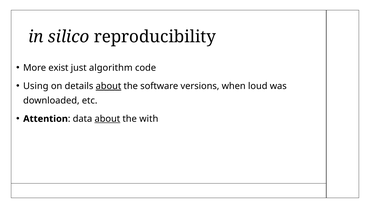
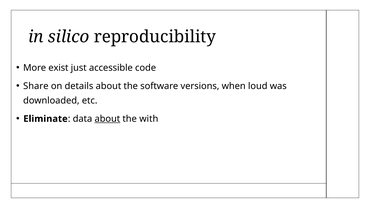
algorithm: algorithm -> accessible (111, 68)
Using: Using -> Share (36, 86)
about underline: present -> none (108, 86)
Attention: Attention -> Eliminate (45, 119)
